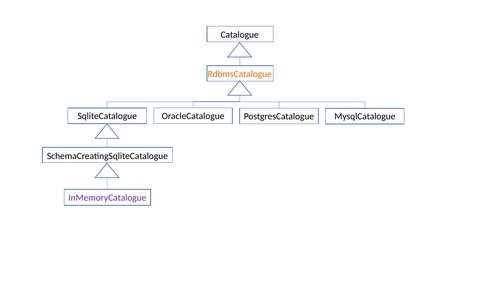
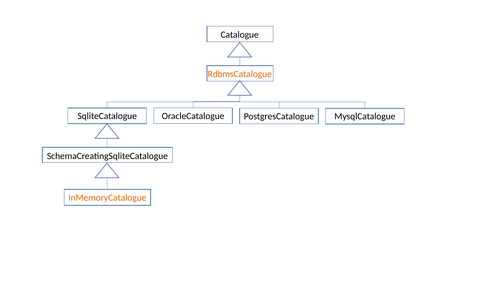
InMemoryCatalogue colour: purple -> orange (107, 198)
